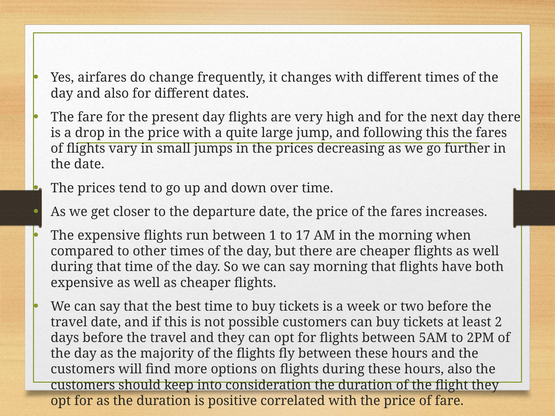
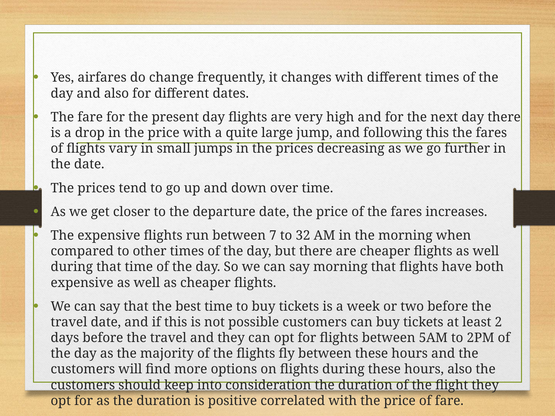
1: 1 -> 7 (273, 236)
17: 17 -> 32 (303, 236)
